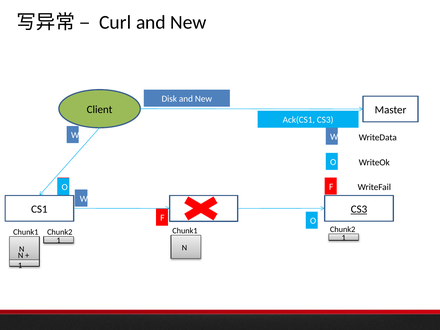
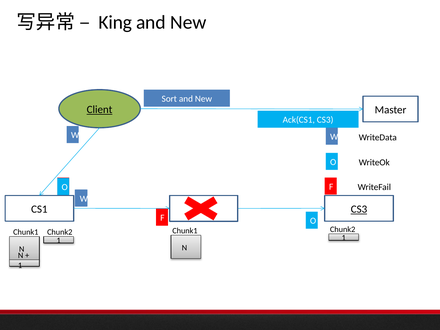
Curl: Curl -> King (115, 22)
Disk: Disk -> Sort (169, 99)
Client underline: none -> present (100, 109)
